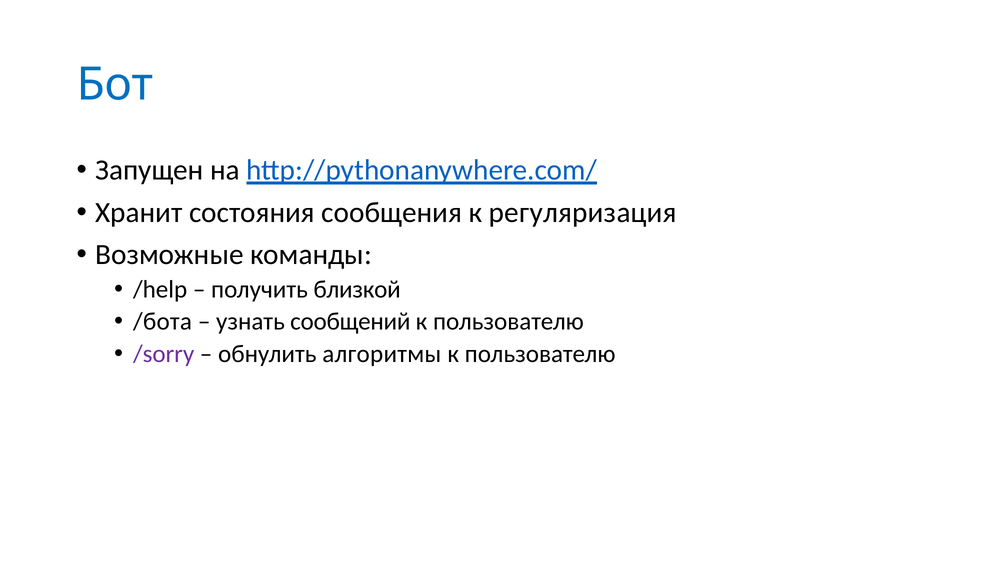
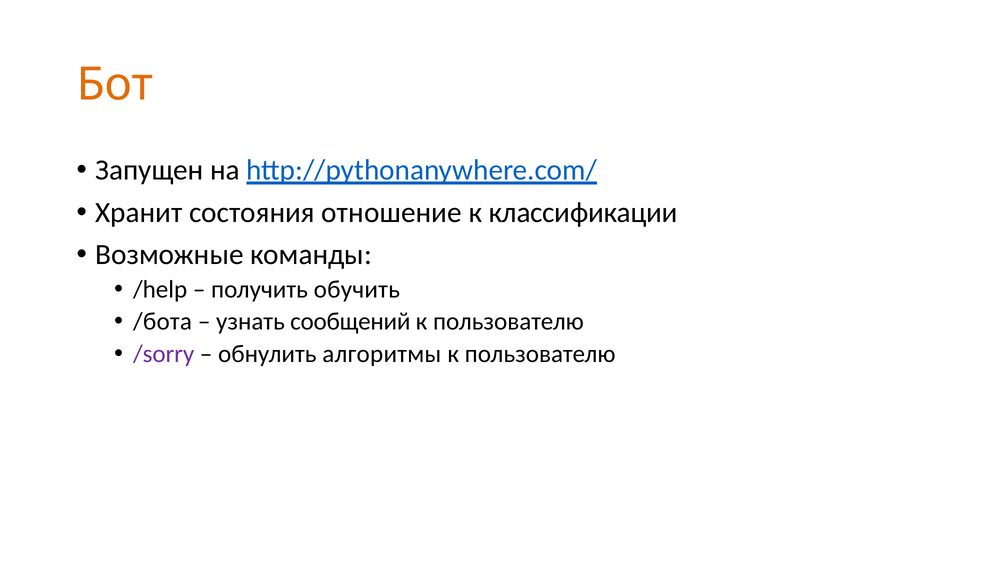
Бот colour: blue -> orange (115, 84)
сообщения: сообщения -> отношение (392, 212)
регуляризация: регуляризация -> классификации (583, 212)
близкой: близкой -> обучить (357, 289)
